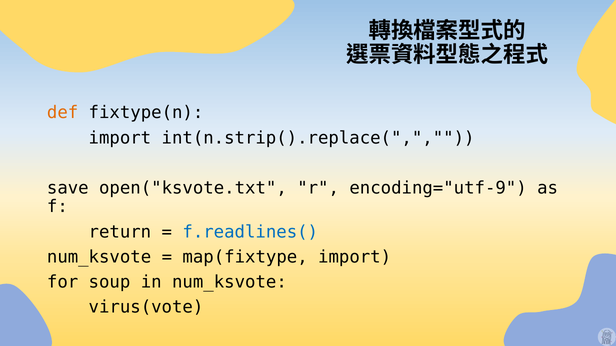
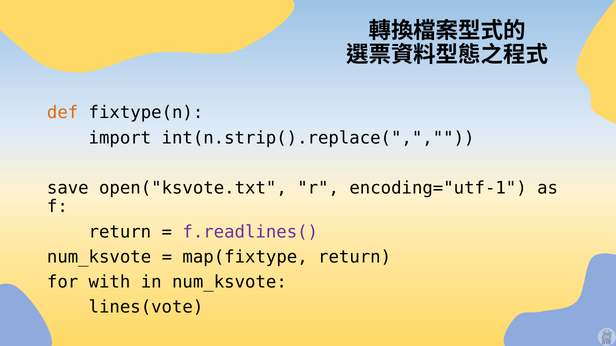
encoding="utf-9: encoding="utf-9 -> encoding="utf-1 (438, 188)
f.readlines( colour: blue -> purple (250, 232)
map(fixtype import: import -> return (355, 257)
soup: soup -> with (109, 283)
virus(vote: virus(vote -> lines(vote (146, 308)
